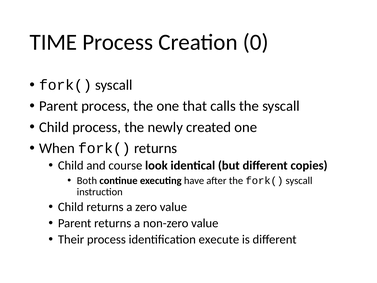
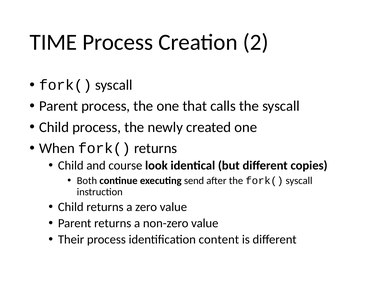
0: 0 -> 2 (256, 42)
have: have -> send (194, 181)
execute: execute -> content (219, 239)
